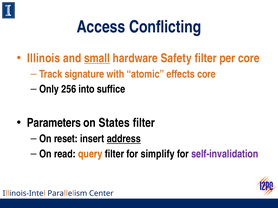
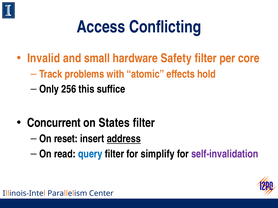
Illinois: Illinois -> Invalid (44, 58)
small underline: present -> none (97, 58)
signature: signature -> problems (84, 74)
effects core: core -> hold (206, 74)
into: into -> this (86, 89)
Parameters: Parameters -> Concurrent (54, 123)
query colour: orange -> blue (90, 154)
